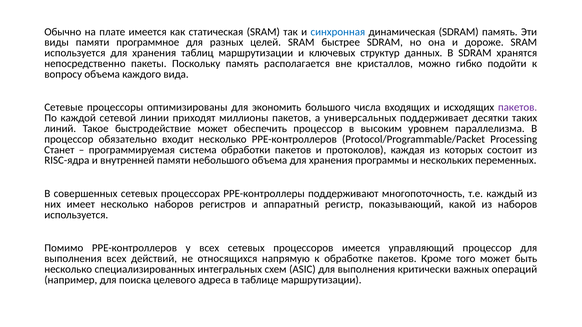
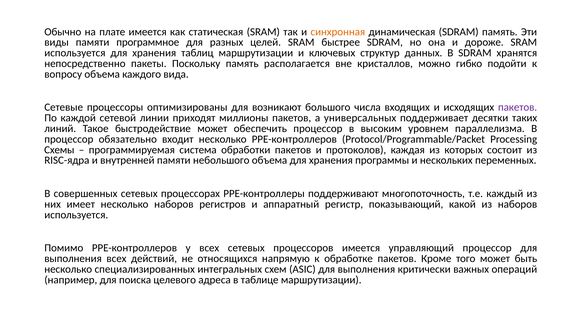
синхронная colour: blue -> orange (338, 32)
экономить: экономить -> возникают (277, 108)
Станет: Станет -> Схемы (59, 150)
